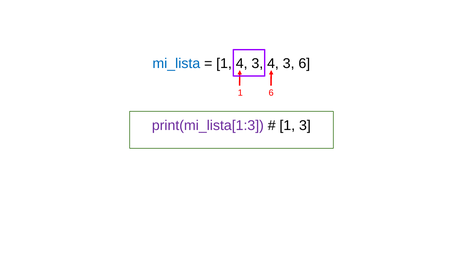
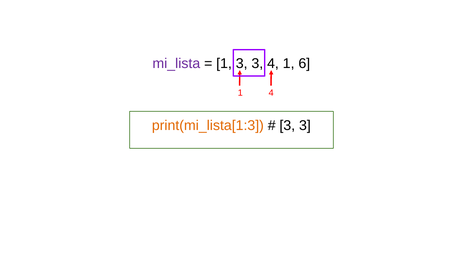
mi_lista colour: blue -> purple (176, 64)
1 4: 4 -> 3 (242, 64)
3 4 3: 3 -> 1 (289, 64)
1 6: 6 -> 4 (271, 93)
print(mi_lista[1:3 colour: purple -> orange (208, 126)
1: 1 -> 3 (287, 126)
